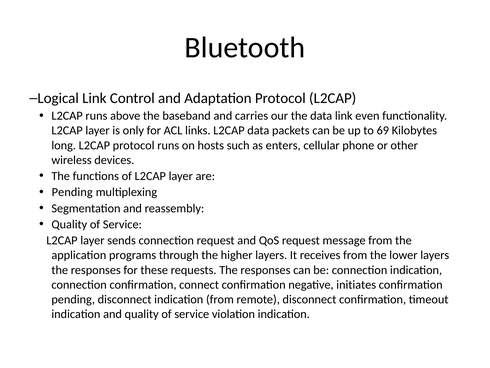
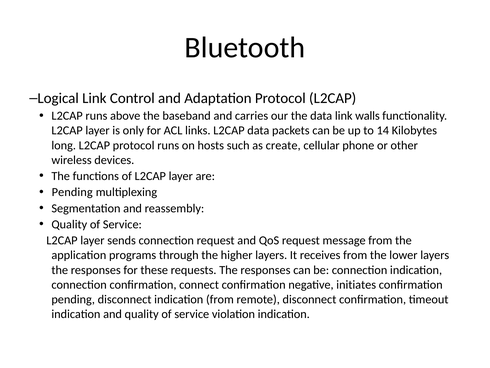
even: even -> walls (367, 116)
69: 69 -> 14 (383, 130)
enters: enters -> create (283, 145)
